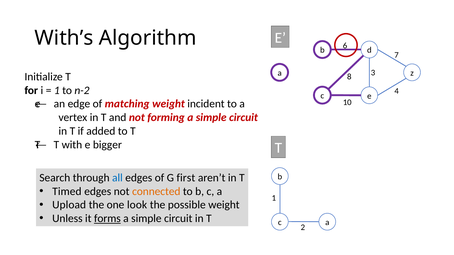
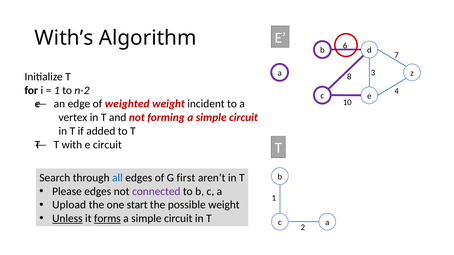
matching: matching -> weighted (127, 104)
e bigger: bigger -> circuit (107, 145)
Timed: Timed -> Please (67, 192)
connected colour: orange -> purple (156, 192)
look: look -> start (137, 205)
Unless underline: none -> present (67, 219)
